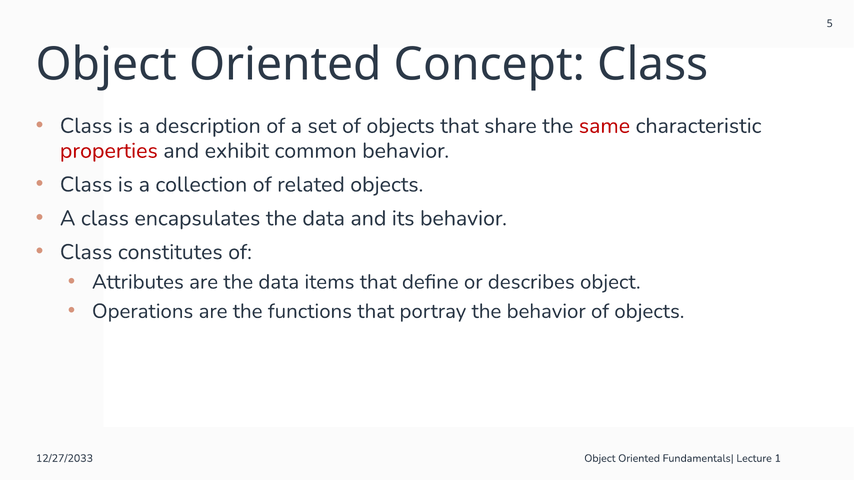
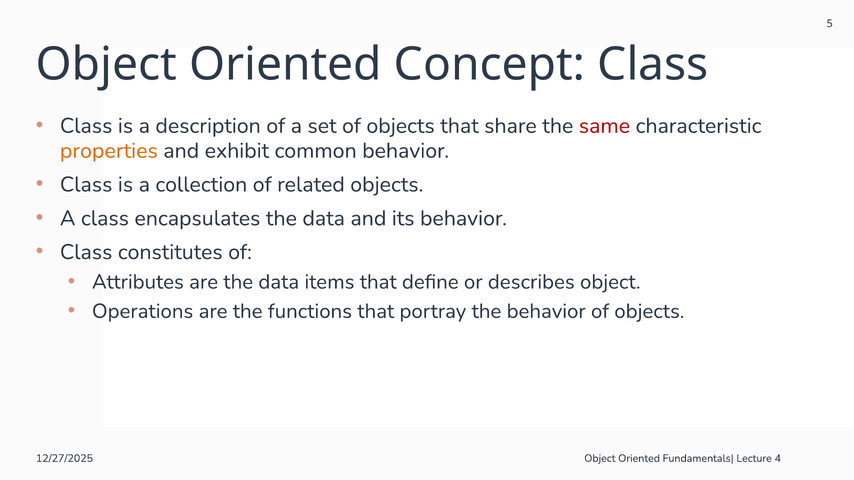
properties colour: red -> orange (109, 151)
12/27/2033: 12/27/2033 -> 12/27/2025 (64, 459)
1: 1 -> 4 (778, 459)
